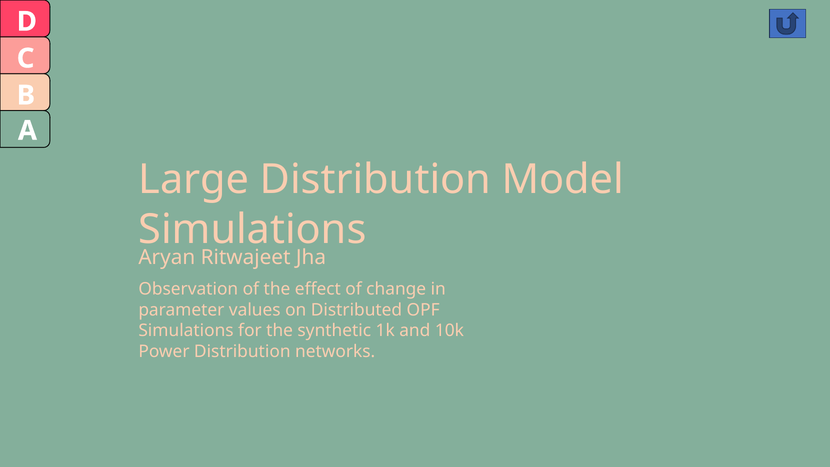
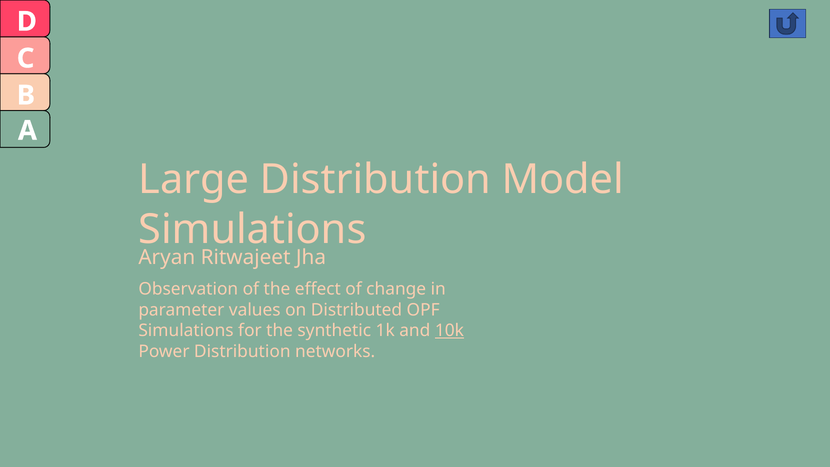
10k underline: none -> present (449, 331)
